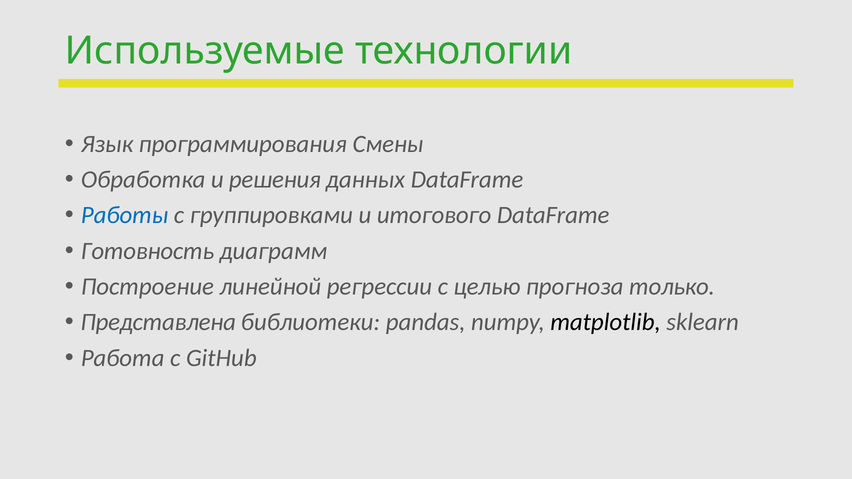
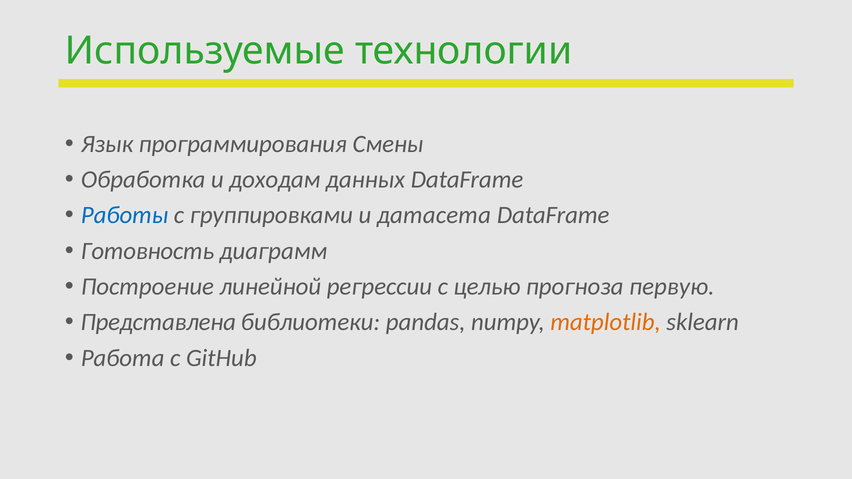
решения: решения -> доходам (275, 180)
итогового: итогового -> датасета (434, 215)
только: только -> первую (672, 287)
matplotlib colour: black -> orange (606, 322)
